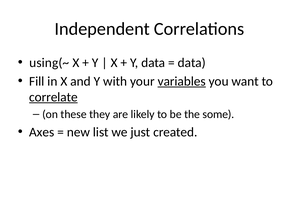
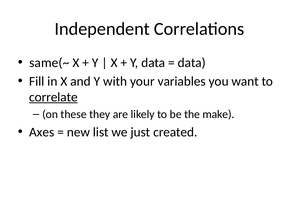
using(~: using(~ -> same(~ (49, 63)
variables underline: present -> none (182, 81)
some: some -> make (218, 114)
